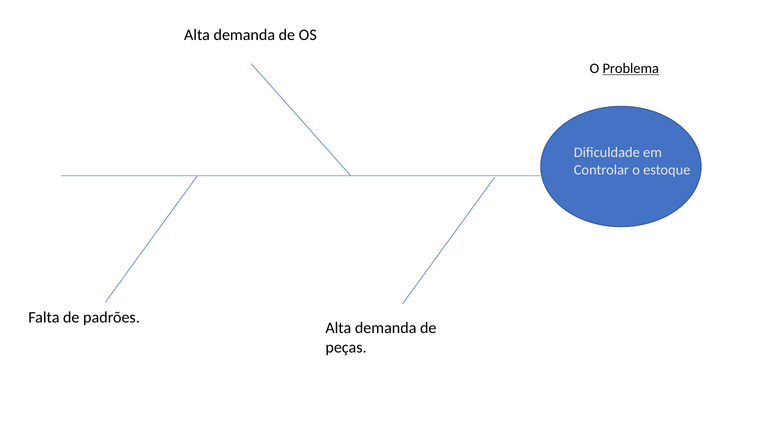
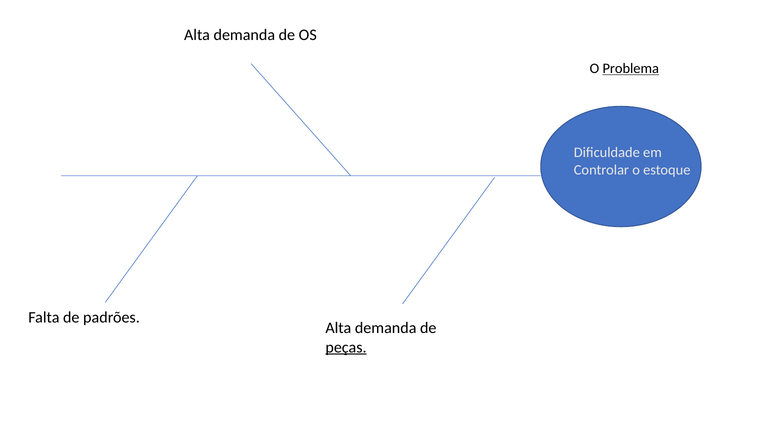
peças underline: none -> present (346, 347)
